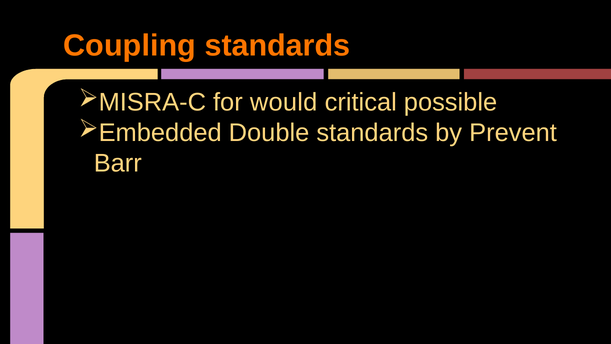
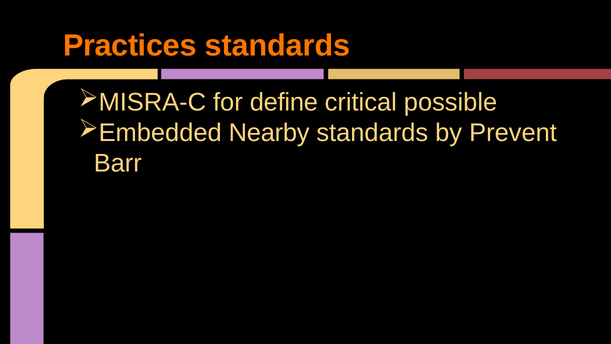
Coupling: Coupling -> Practices (130, 46)
would: would -> define (284, 102)
Double: Double -> Nearby (269, 133)
